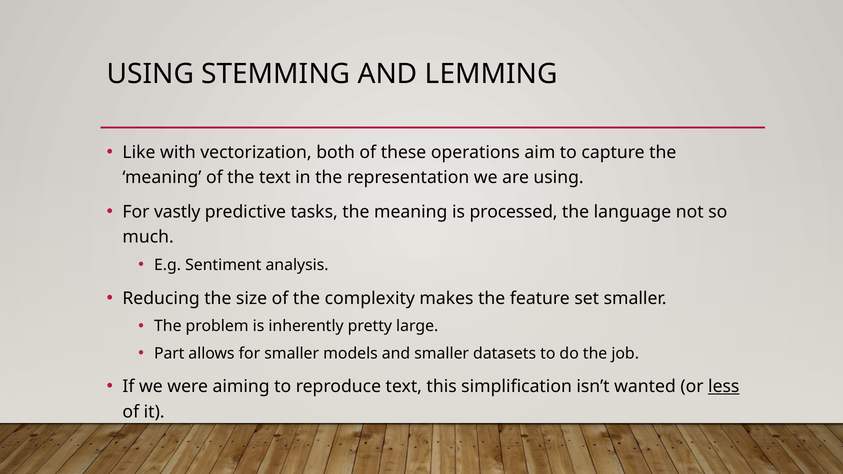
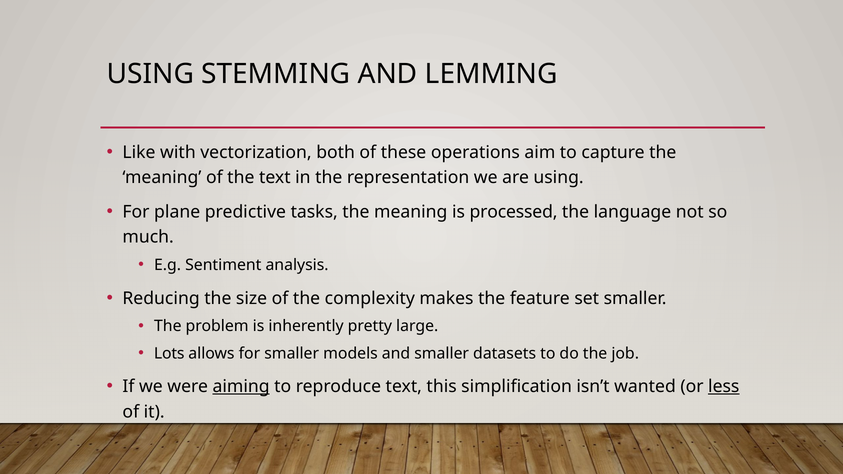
vastly: vastly -> plane (177, 212)
Part: Part -> Lots (169, 354)
aiming underline: none -> present (241, 387)
